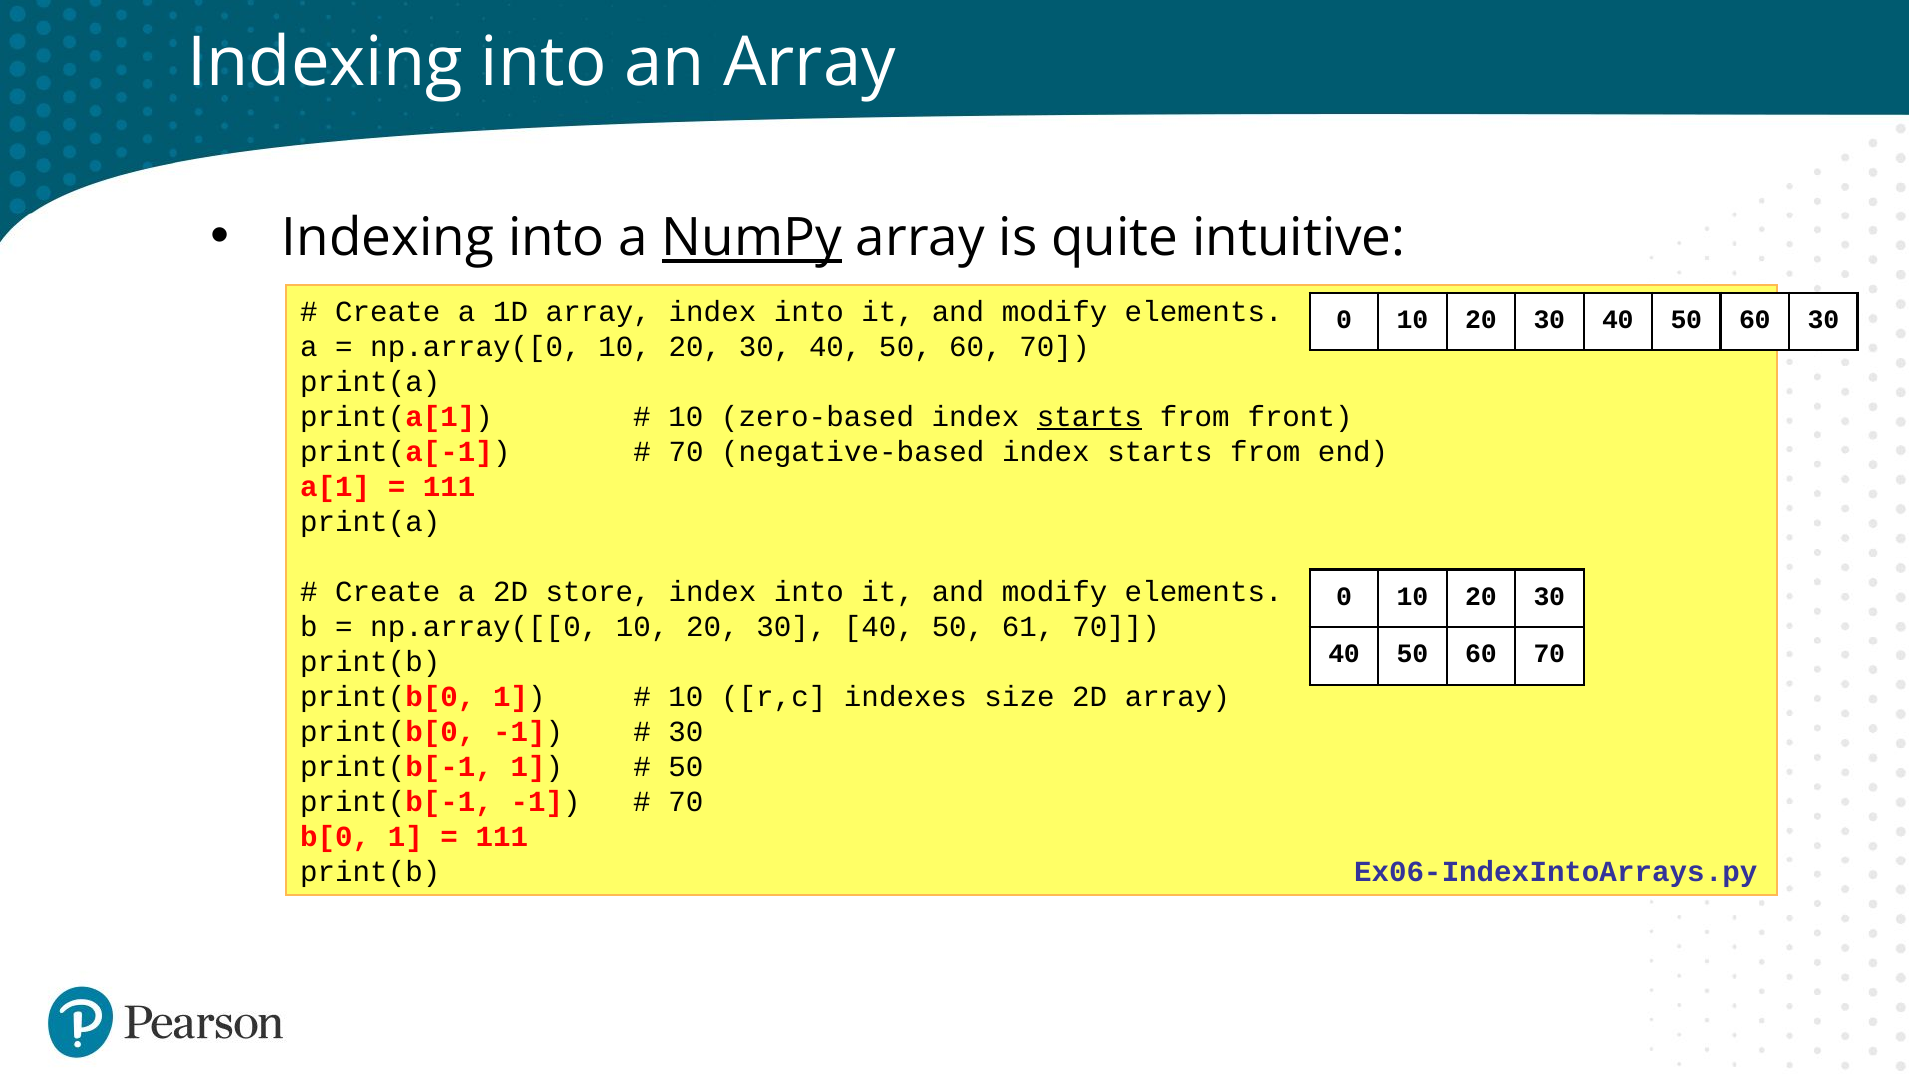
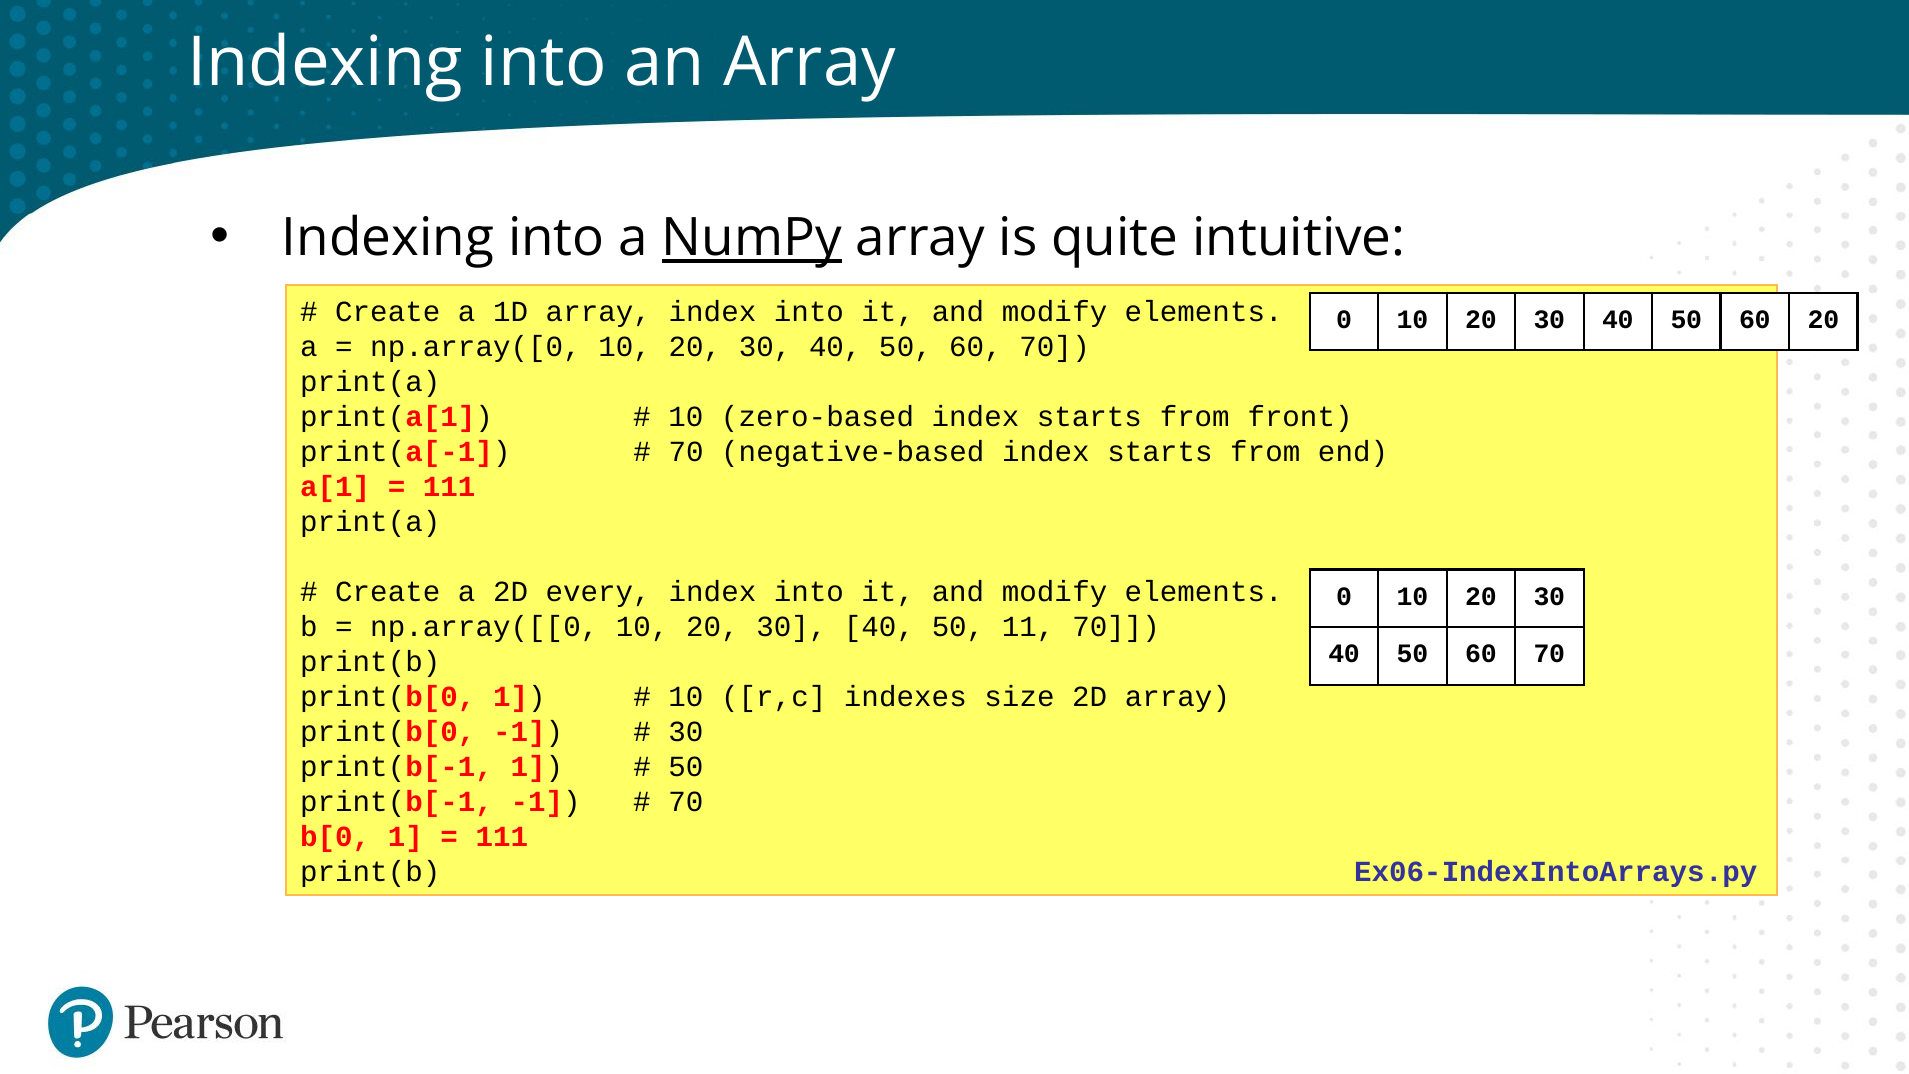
60 30: 30 -> 20 (1823, 320)
starts underline: present -> none (1089, 417)
store: store -> every (598, 592)
61: 61 -> 11 (1028, 627)
